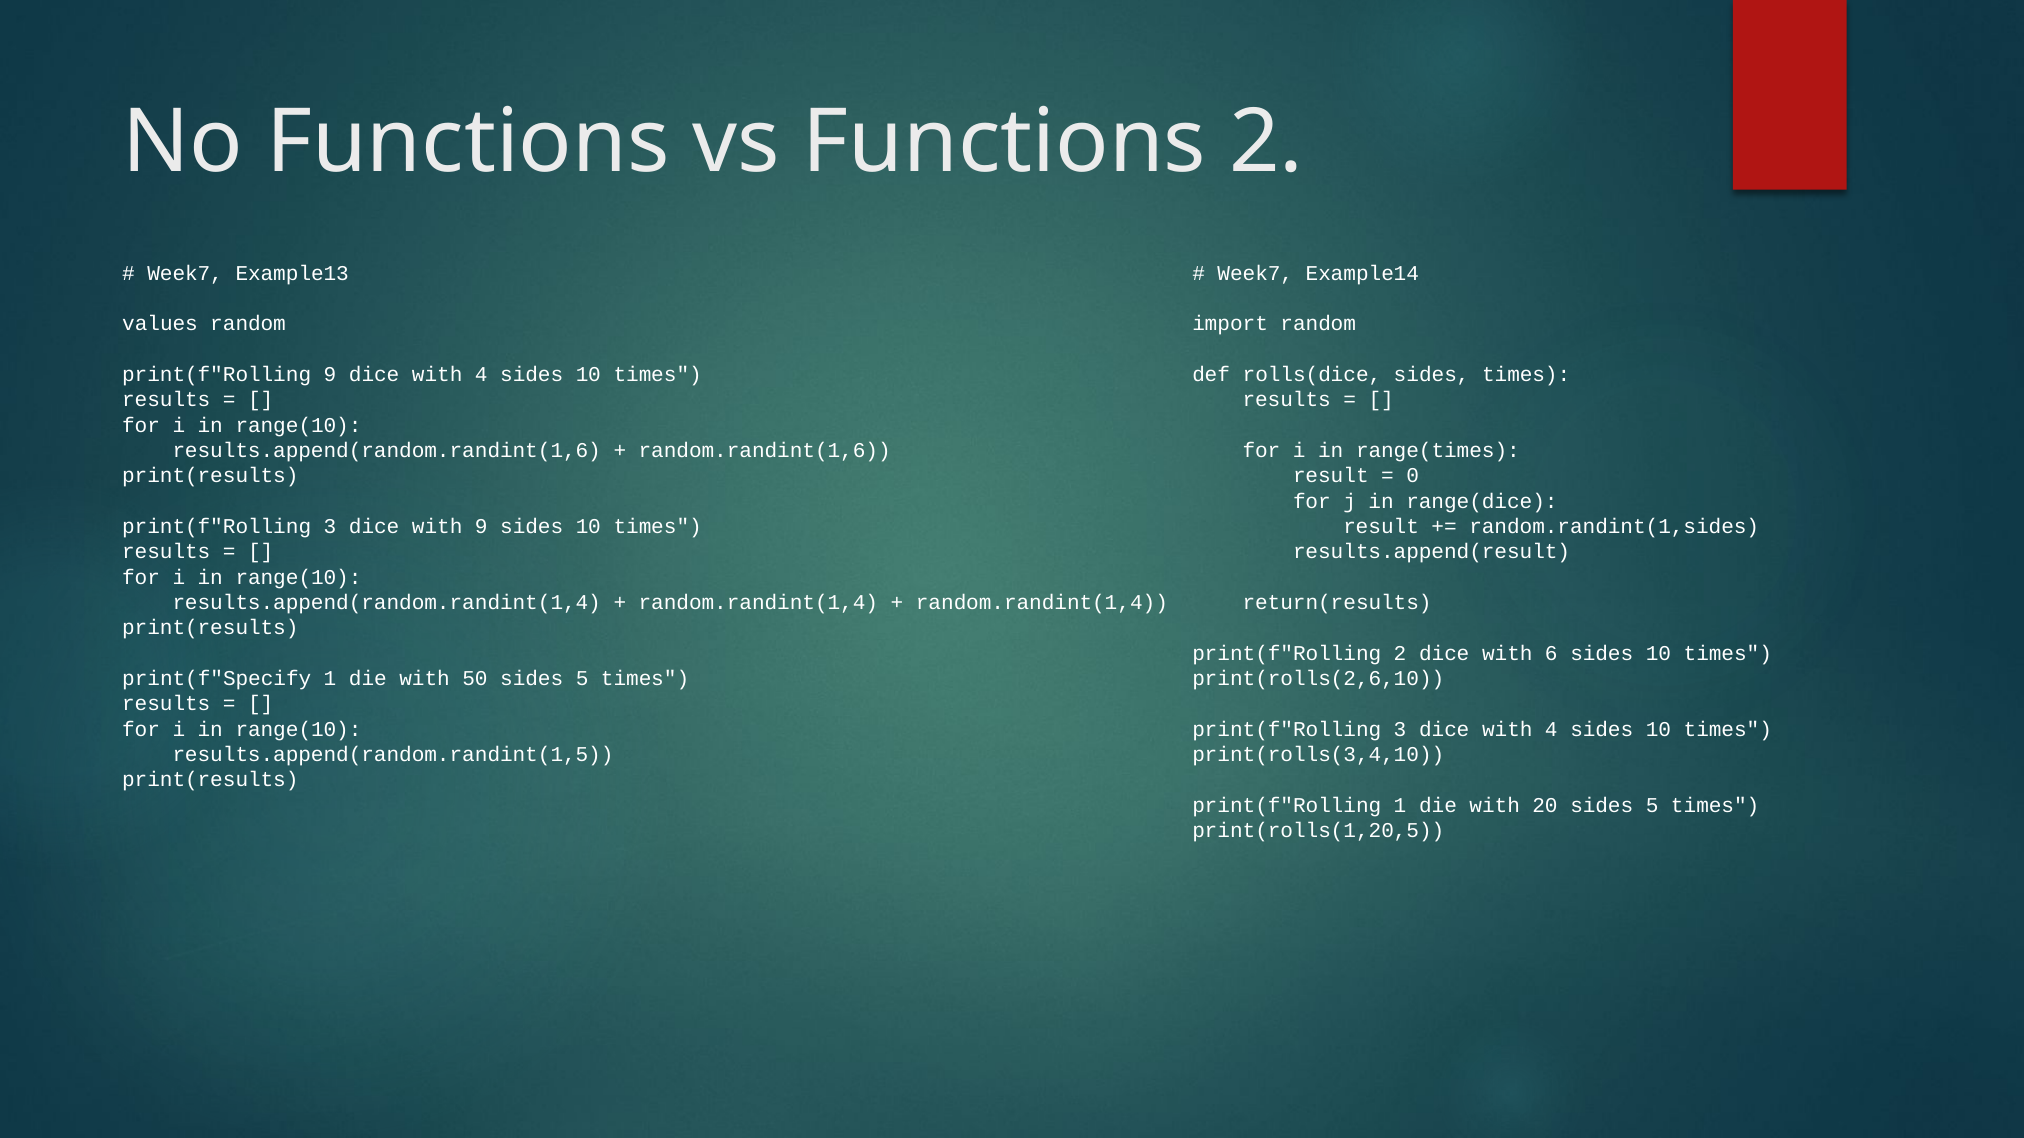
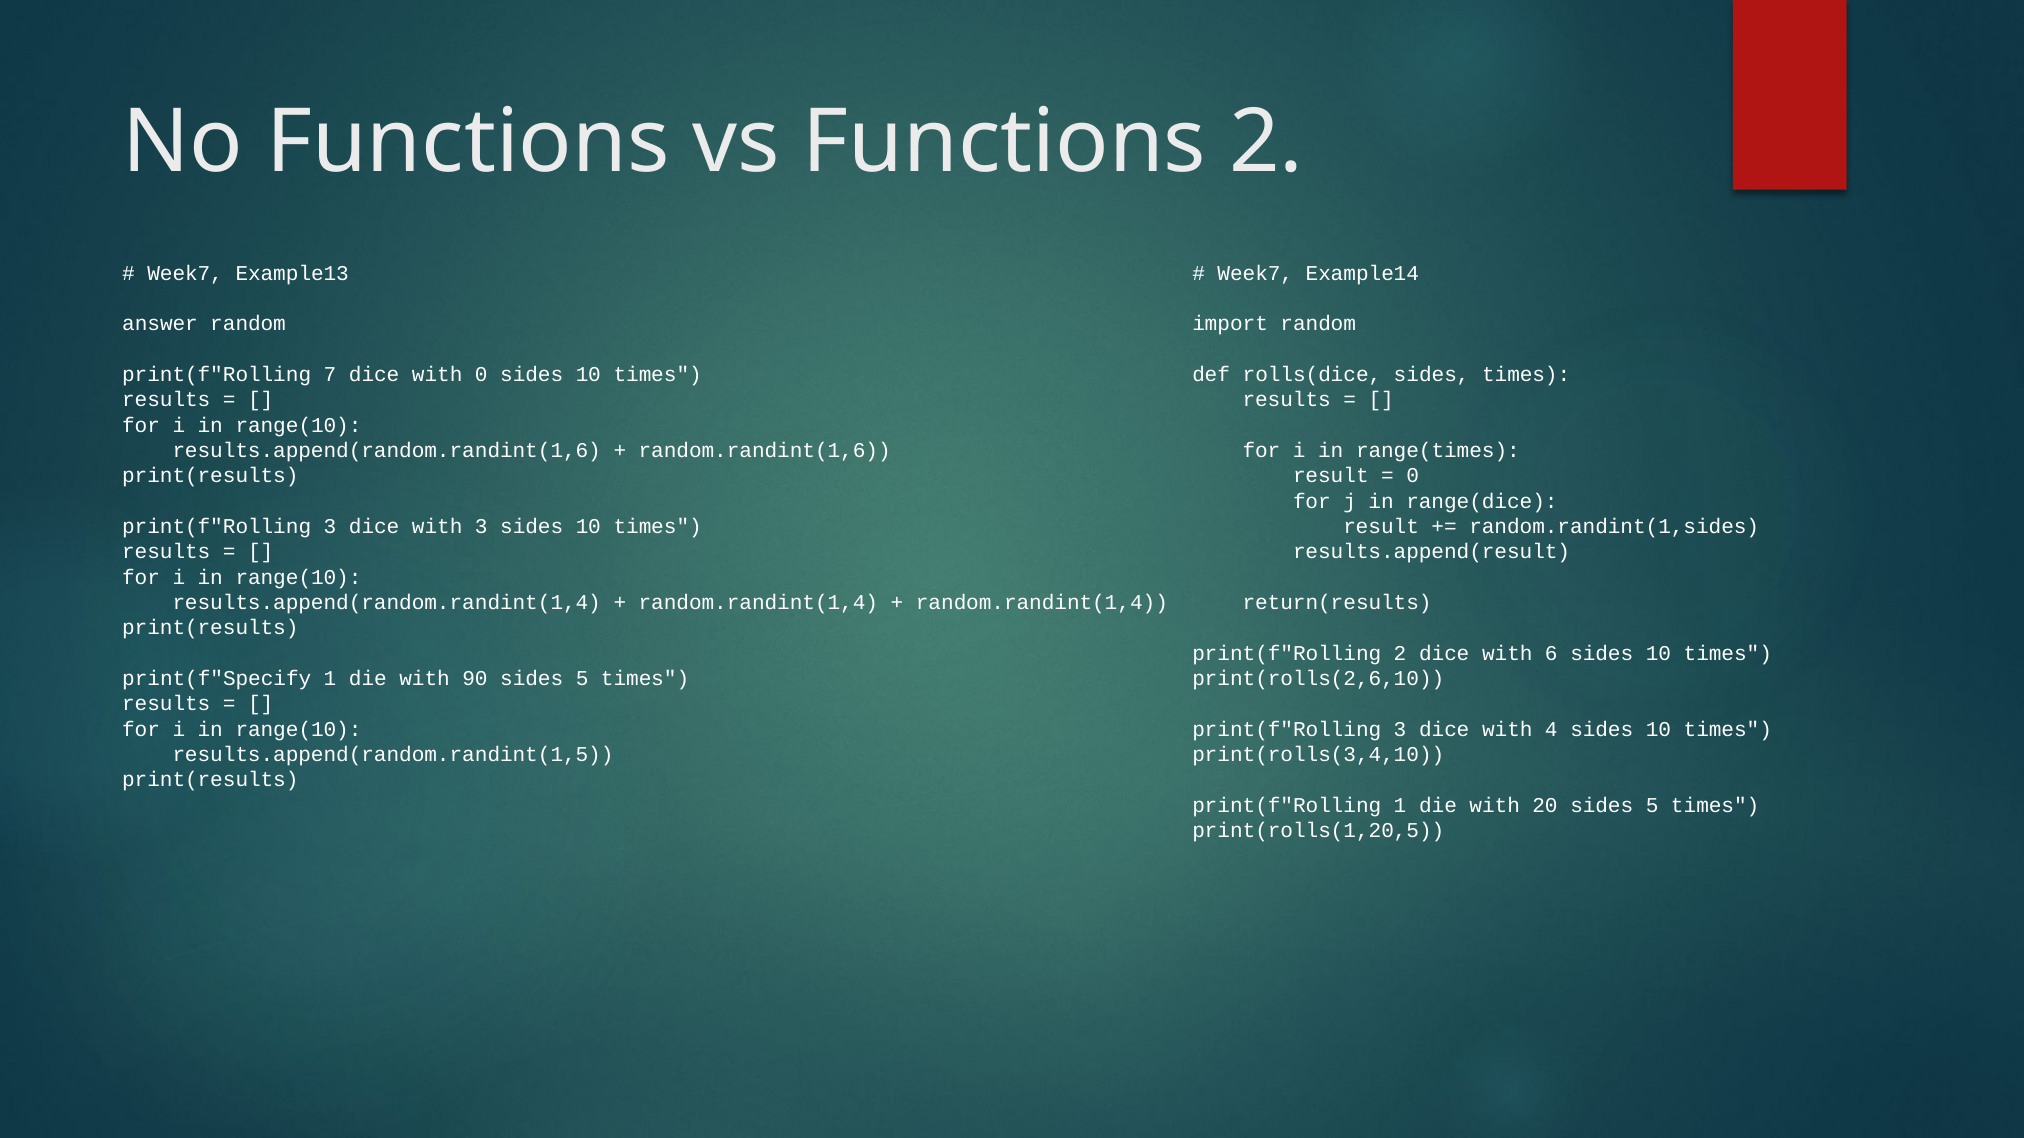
values: values -> answer (160, 324)
print(f"Rolling 9: 9 -> 7 (330, 375)
4: 4 -> 0 (481, 375)
with 9: 9 -> 3 (481, 527)
50: 50 -> 90 (475, 679)
